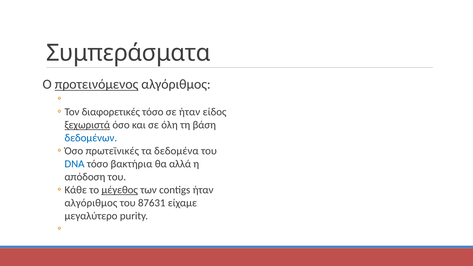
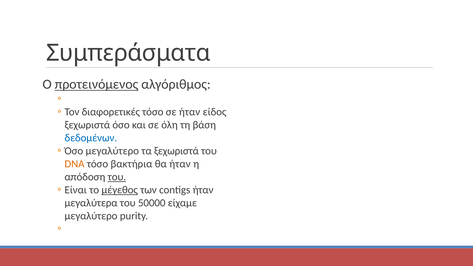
ξεχωριστά underline: present -> none (87, 125)
Όσο πρωτεϊνικές: πρωτεϊνικές -> μεγαλύτερο (112, 151)
τα δεδομένα: δεδομένα -> ξεχωριστά (176, 151)
DNA colour: blue -> orange (74, 164)
θα αλλά: αλλά -> ήταν (180, 164)
του underline: none -> present (117, 177)
Κάθε: Κάθε -> Είναι (76, 190)
αλγόριθμος: αλγόριθμος -> μεγαλύτερα (91, 203)
87631: 87631 -> 50000 (152, 203)
